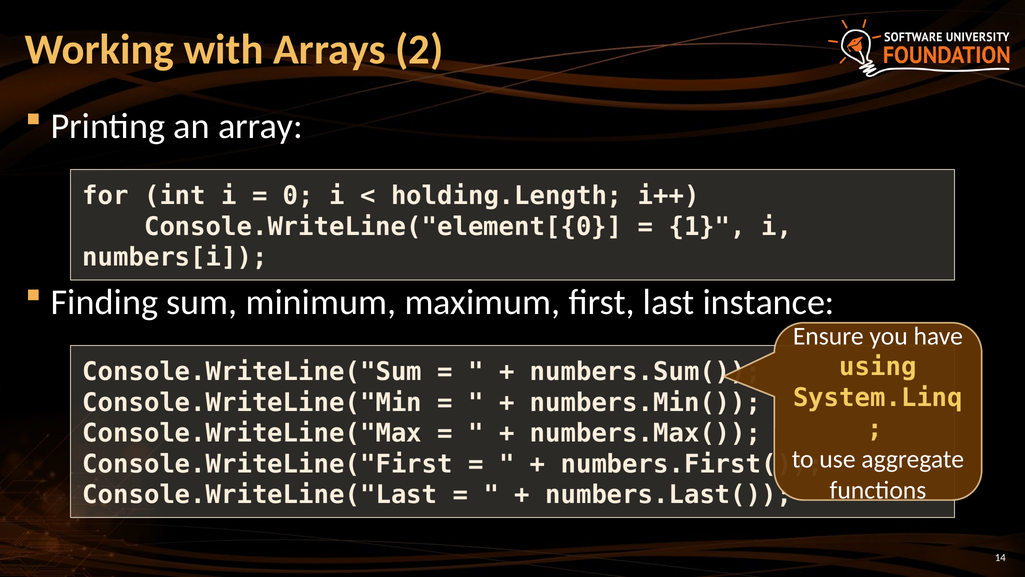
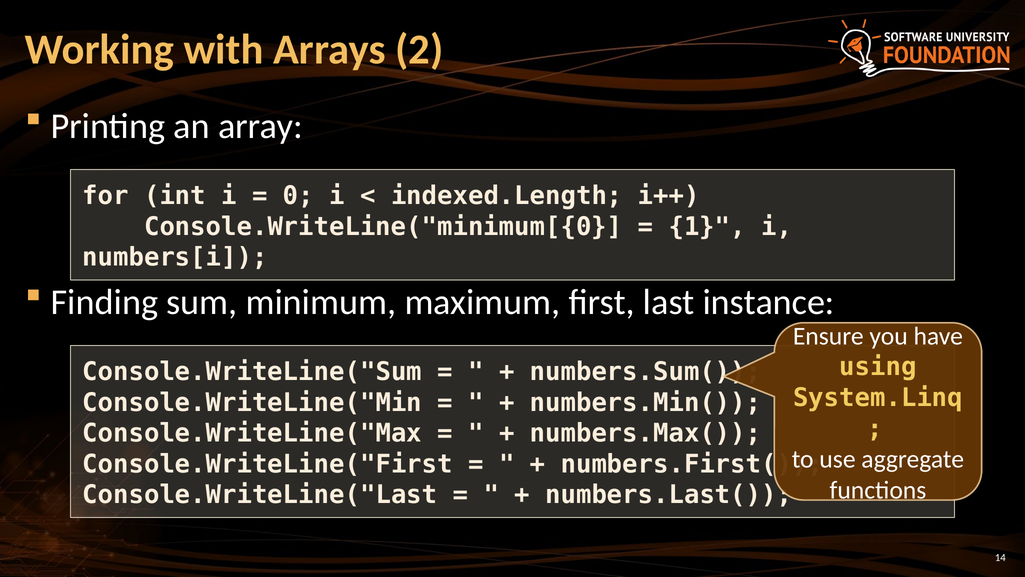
holding.Length: holding.Length -> indexed.Length (507, 196)
Console.WriteLine("element[{0: Console.WriteLine("element[{0 -> Console.WriteLine("minimum[{0 (383, 226)
